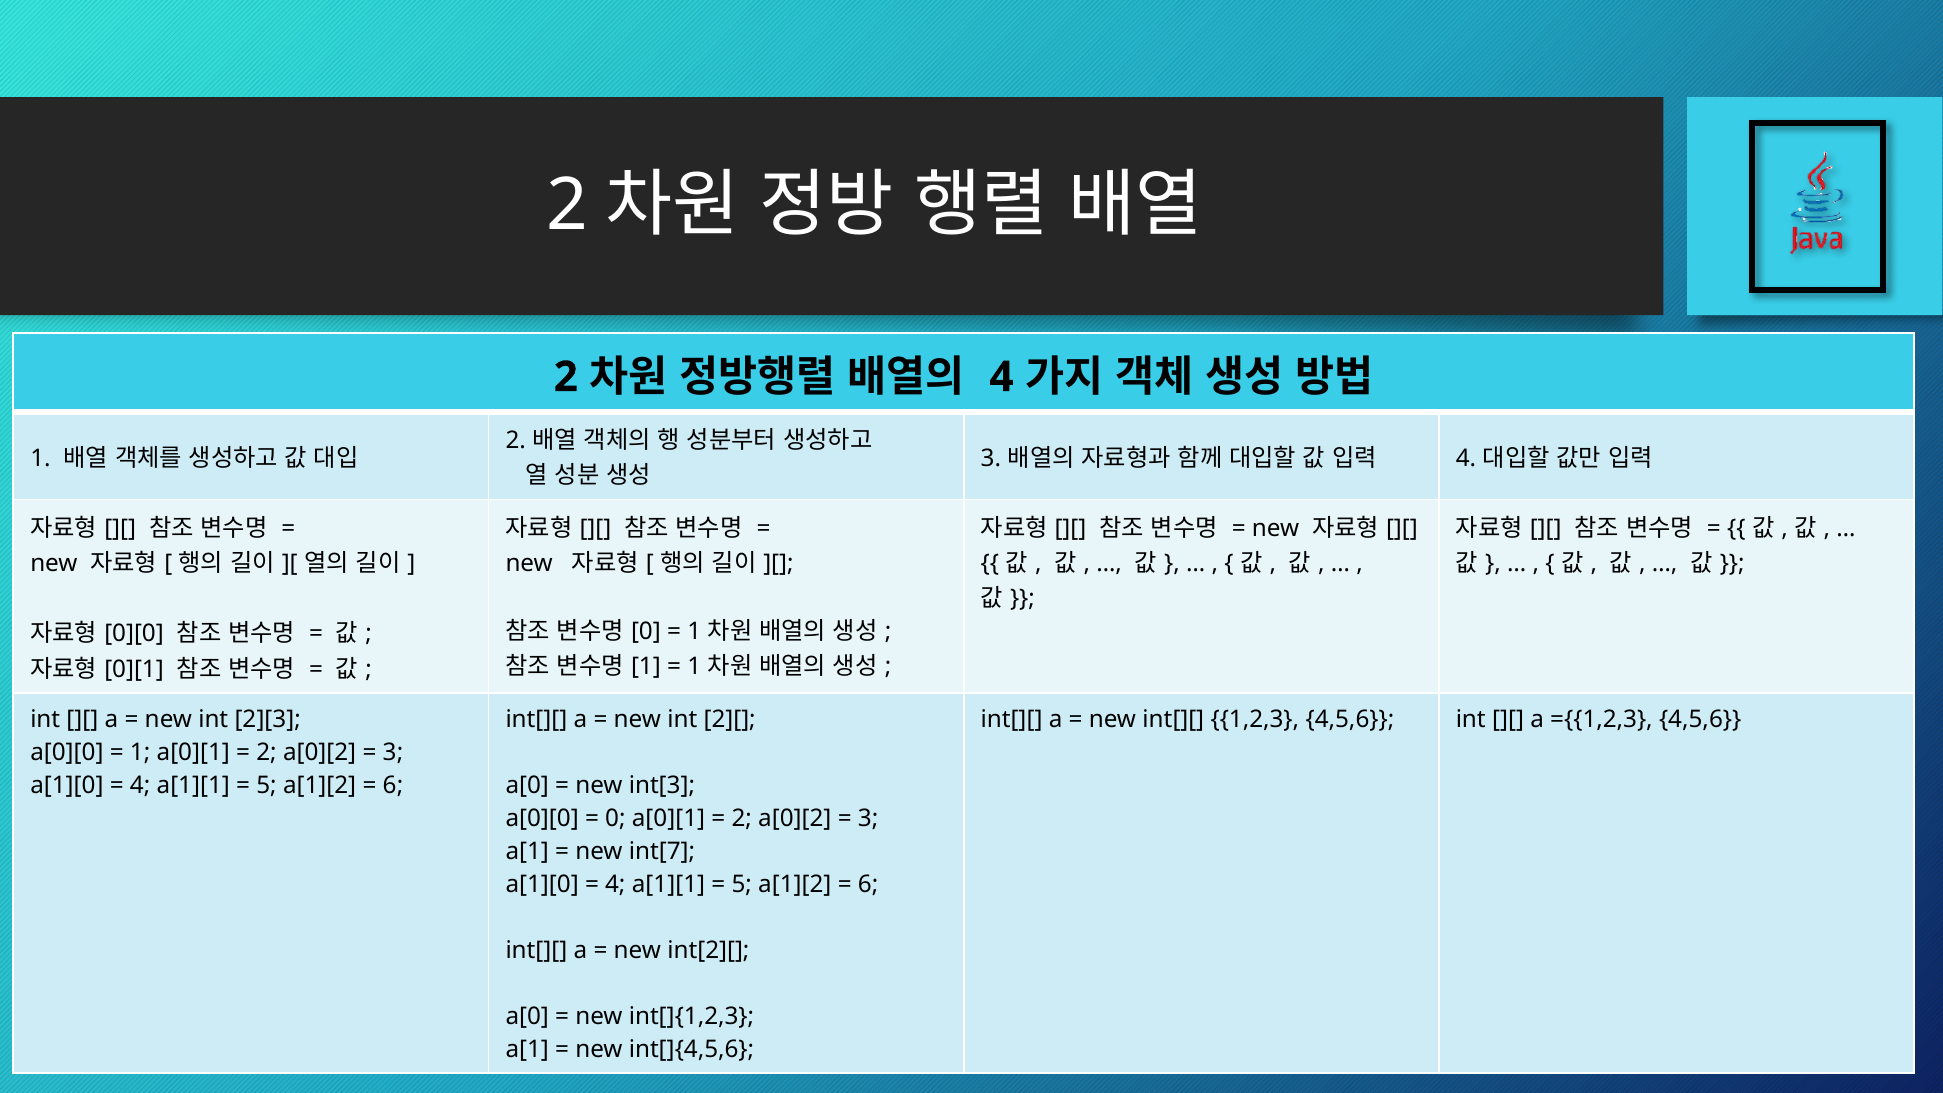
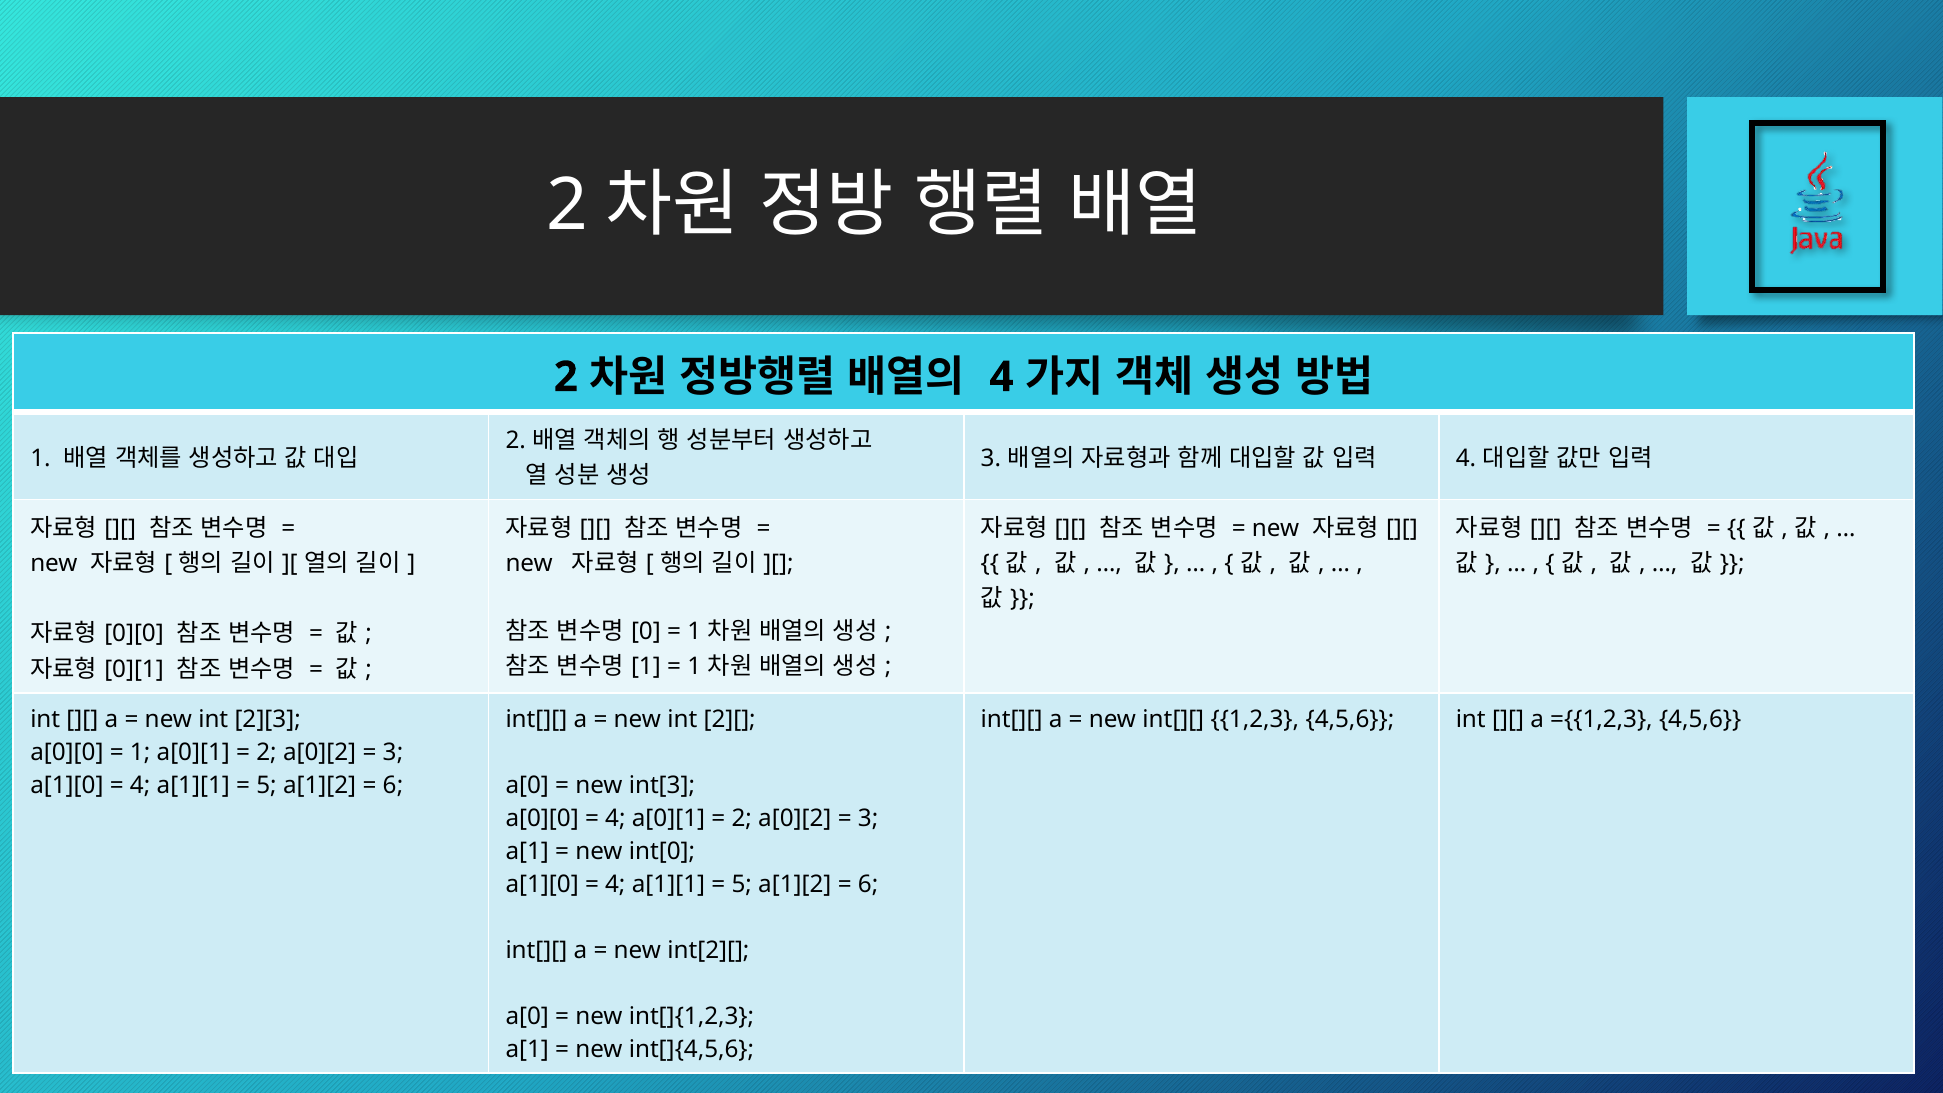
0: 0 -> 4 (615, 818)
int[7: int[7 -> int[0 (662, 851)
